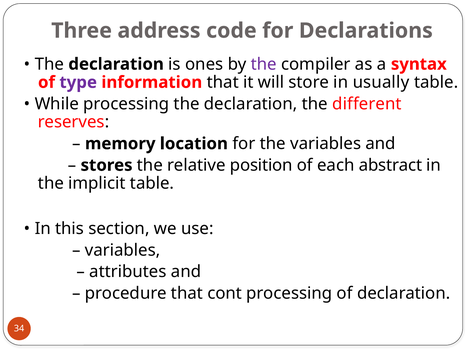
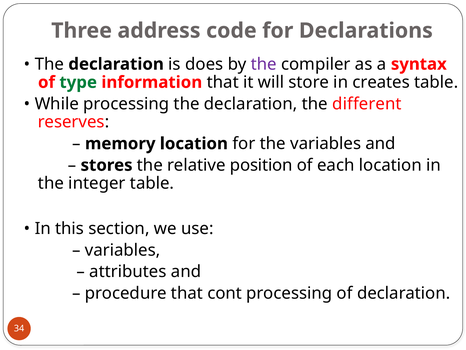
ones: ones -> does (204, 64)
type colour: purple -> green (78, 82)
usually: usually -> creates (381, 82)
each abstract: abstract -> location (390, 165)
implicit: implicit -> integer (97, 183)
